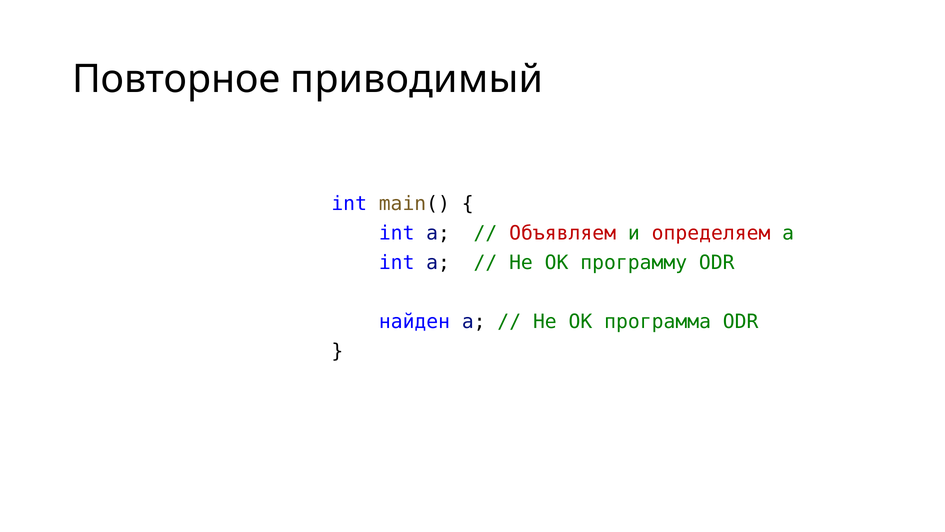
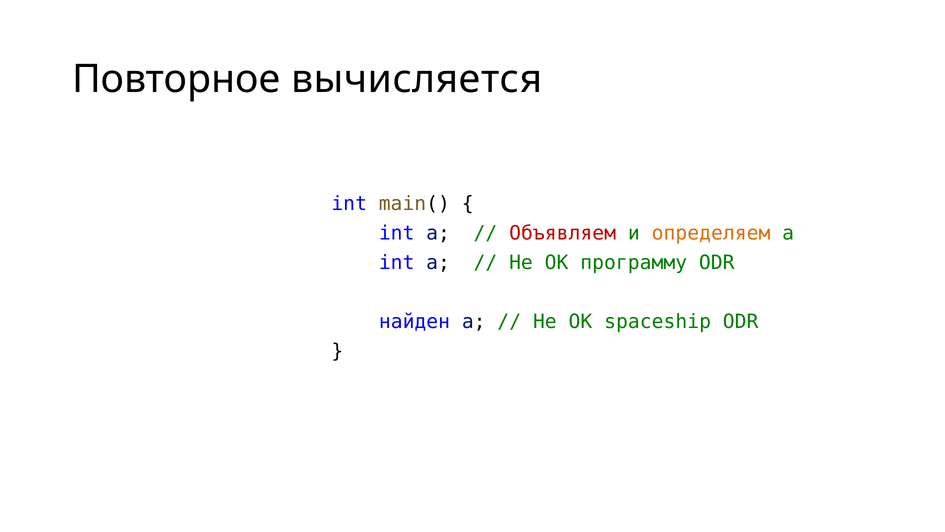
приводимый: приводимый -> вычисляется (417, 79)
определяем colour: red -> orange (711, 233)
программа: программа -> spaceship (658, 322)
